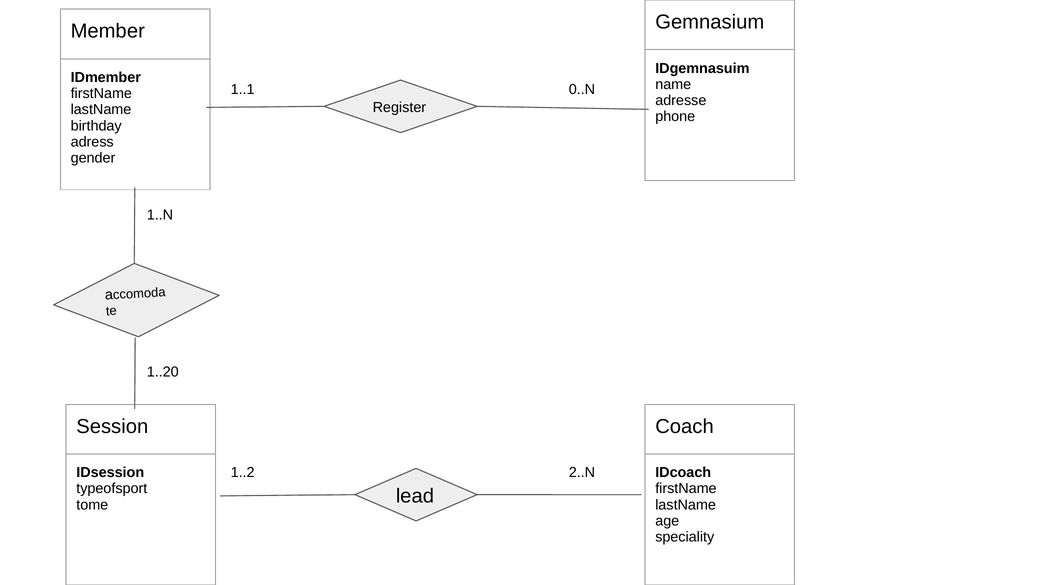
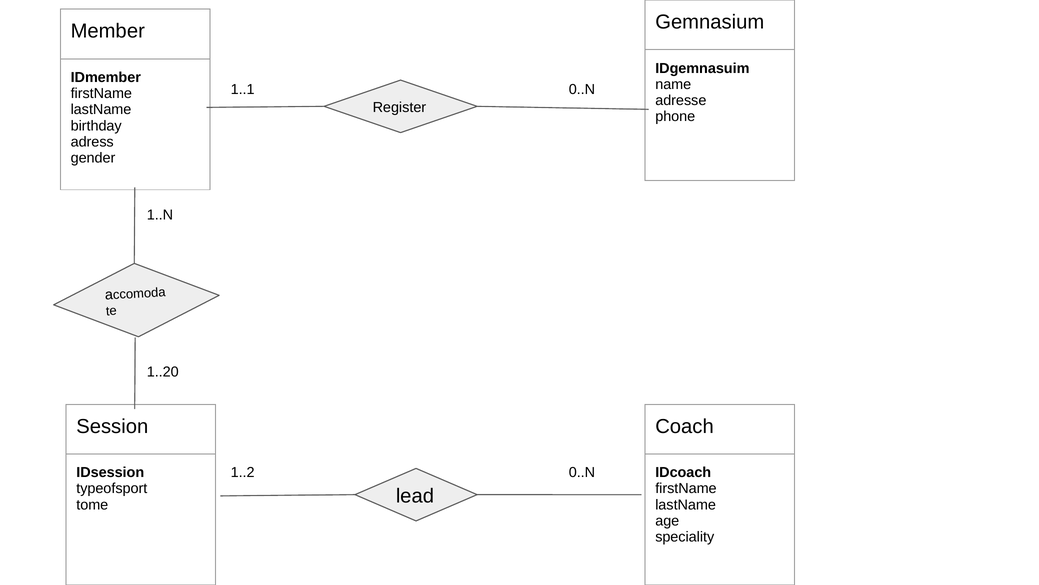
1..2 2..N: 2..N -> 0..N (582, 472)
